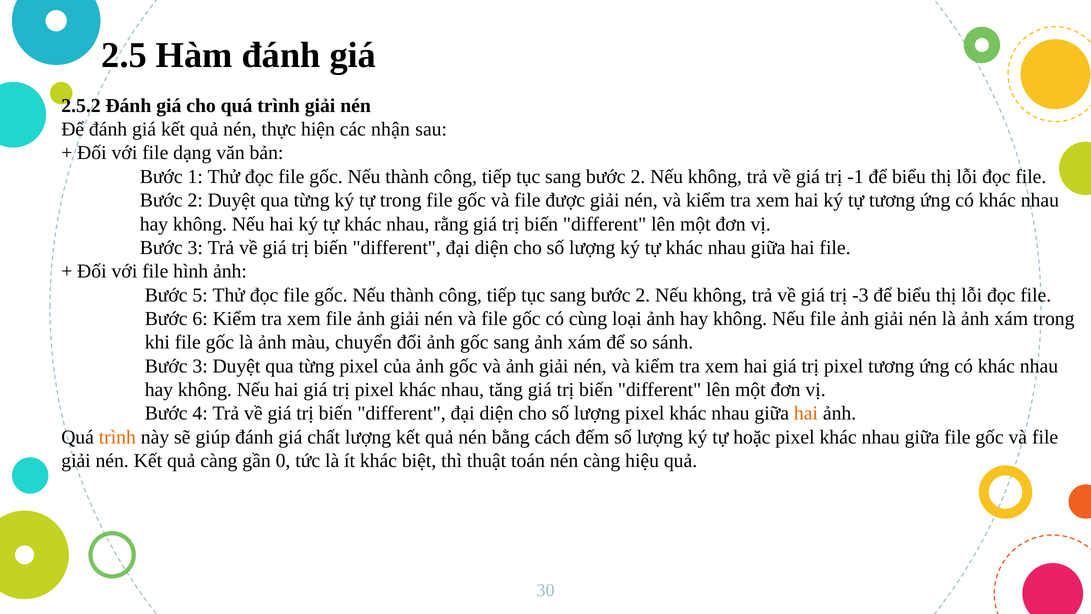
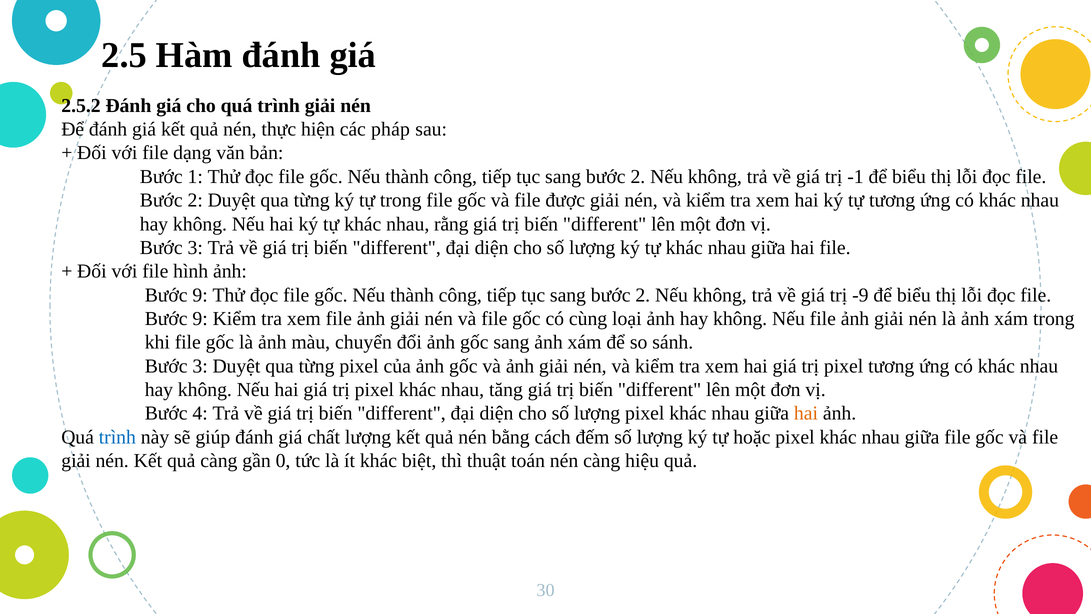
nhận: nhận -> pháp (391, 129)
5: 5 -> 9 (200, 295)
-3: -3 -> -9 (860, 295)
6: 6 -> 9 (200, 319)
trình colour: orange -> blue (117, 437)
